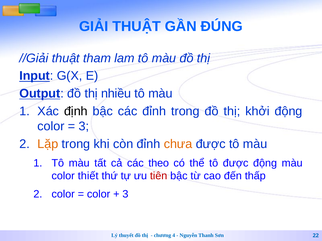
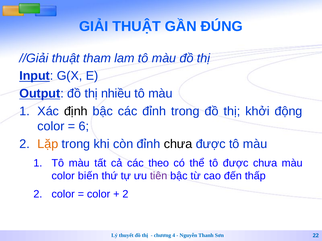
3: 3 -> 6 (84, 127)
chưa colour: orange -> black (178, 144)
được động: động -> chưa (265, 163)
thiết: thiết -> biến (88, 176)
tiên colour: red -> purple (159, 176)
3: 3 -> 2 (125, 195)
